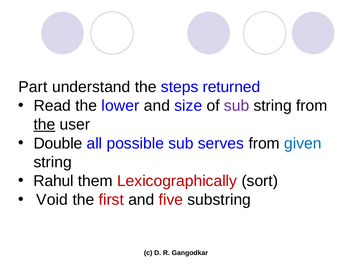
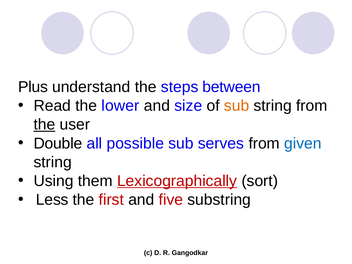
Part: Part -> Plus (33, 87)
returned: returned -> between (231, 87)
sub colour: purple -> orange (237, 106)
Rahul: Rahul -> Using (53, 181)
Lexicographically underline: none -> present (177, 181)
Void: Void -> Less (52, 200)
